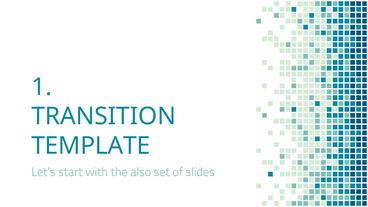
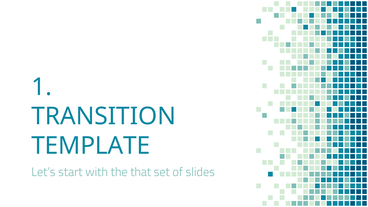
also: also -> that (141, 172)
